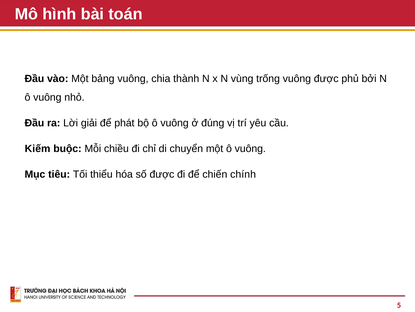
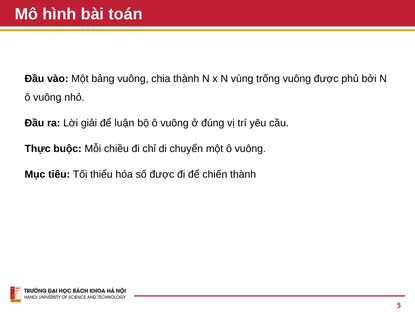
phát: phát -> luận (124, 123)
Kiếm: Kiếm -> Thực (38, 148)
chiến chính: chính -> thành (243, 174)
